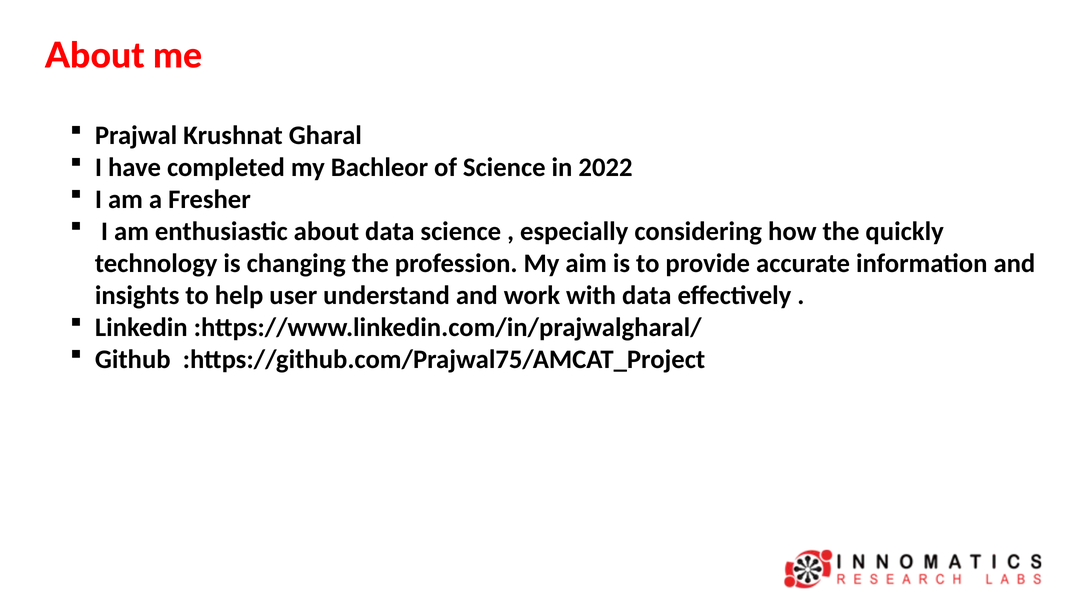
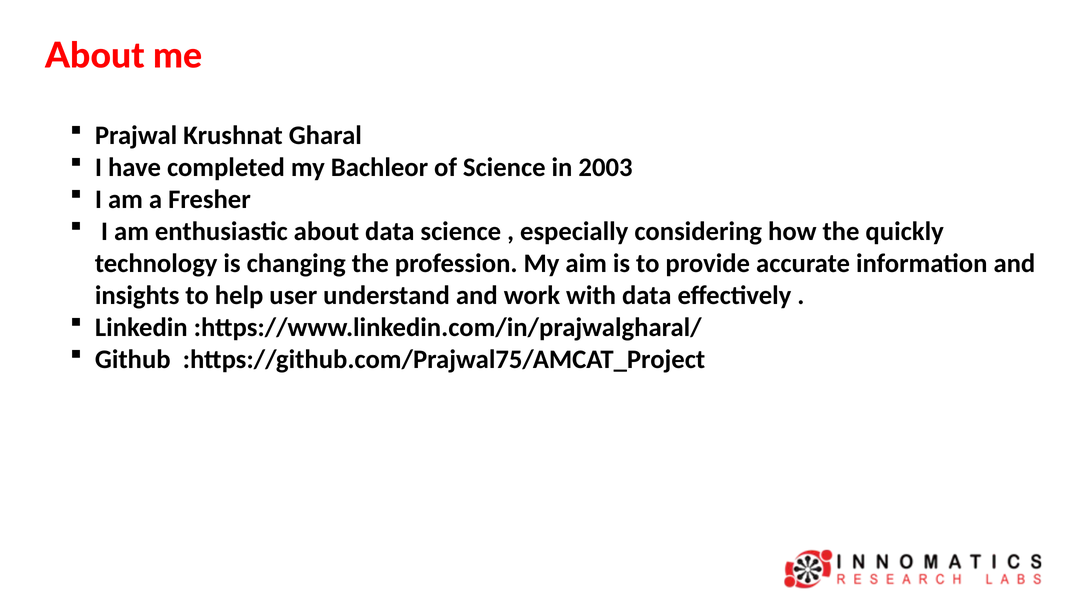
2022: 2022 -> 2003 (606, 167)
